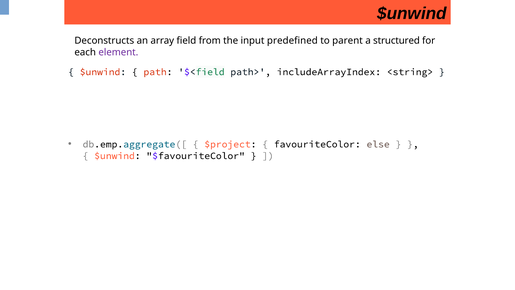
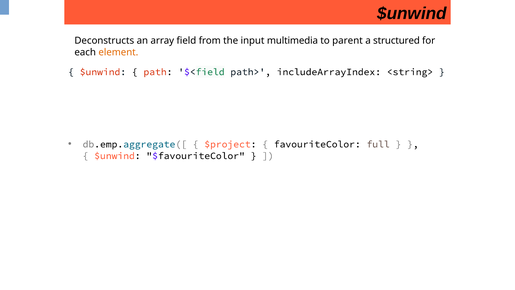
predefined: predefined -> multimedia (292, 41)
element colour: purple -> orange (118, 52)
else: else -> full (378, 144)
